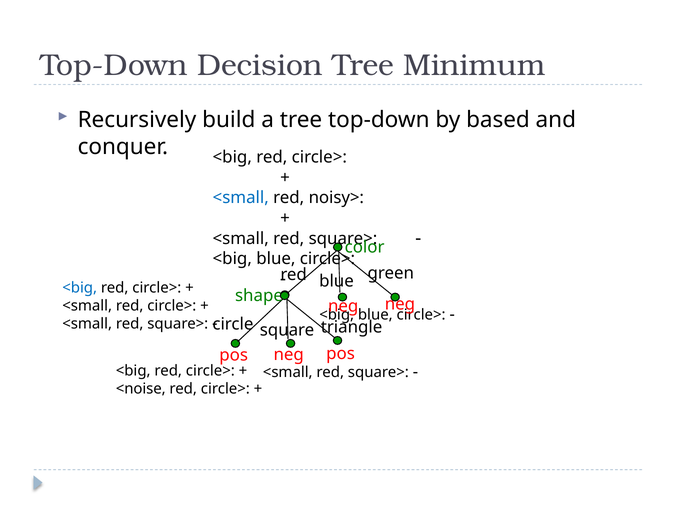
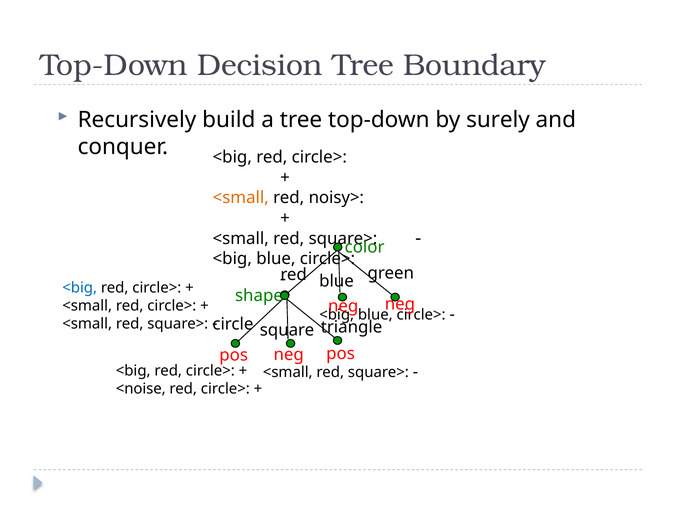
Minimum: Minimum -> Boundary (475, 65)
based: based -> surely (498, 120)
<small colour: blue -> orange (241, 198)
